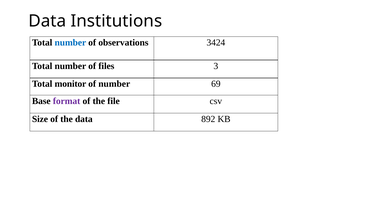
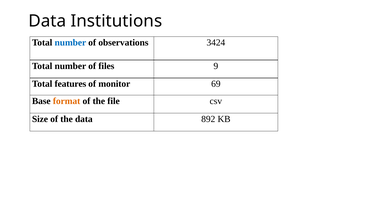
3: 3 -> 9 (216, 66)
monitor: monitor -> features (70, 84)
of number: number -> monitor (114, 84)
format colour: purple -> orange (67, 101)
